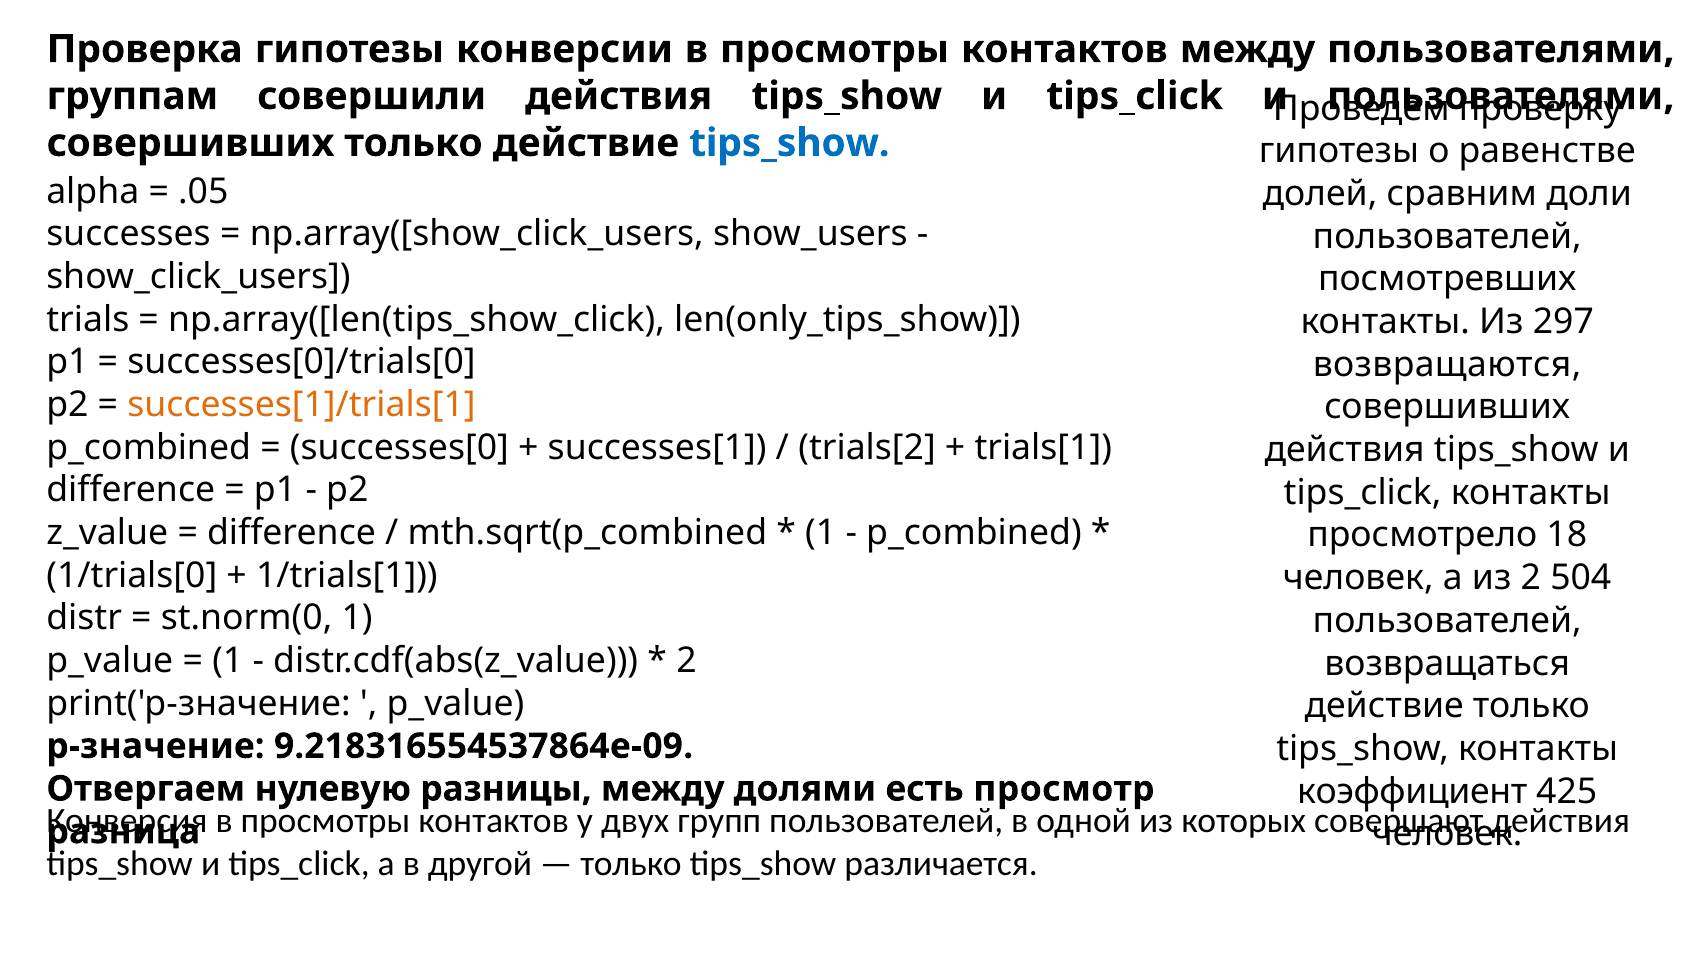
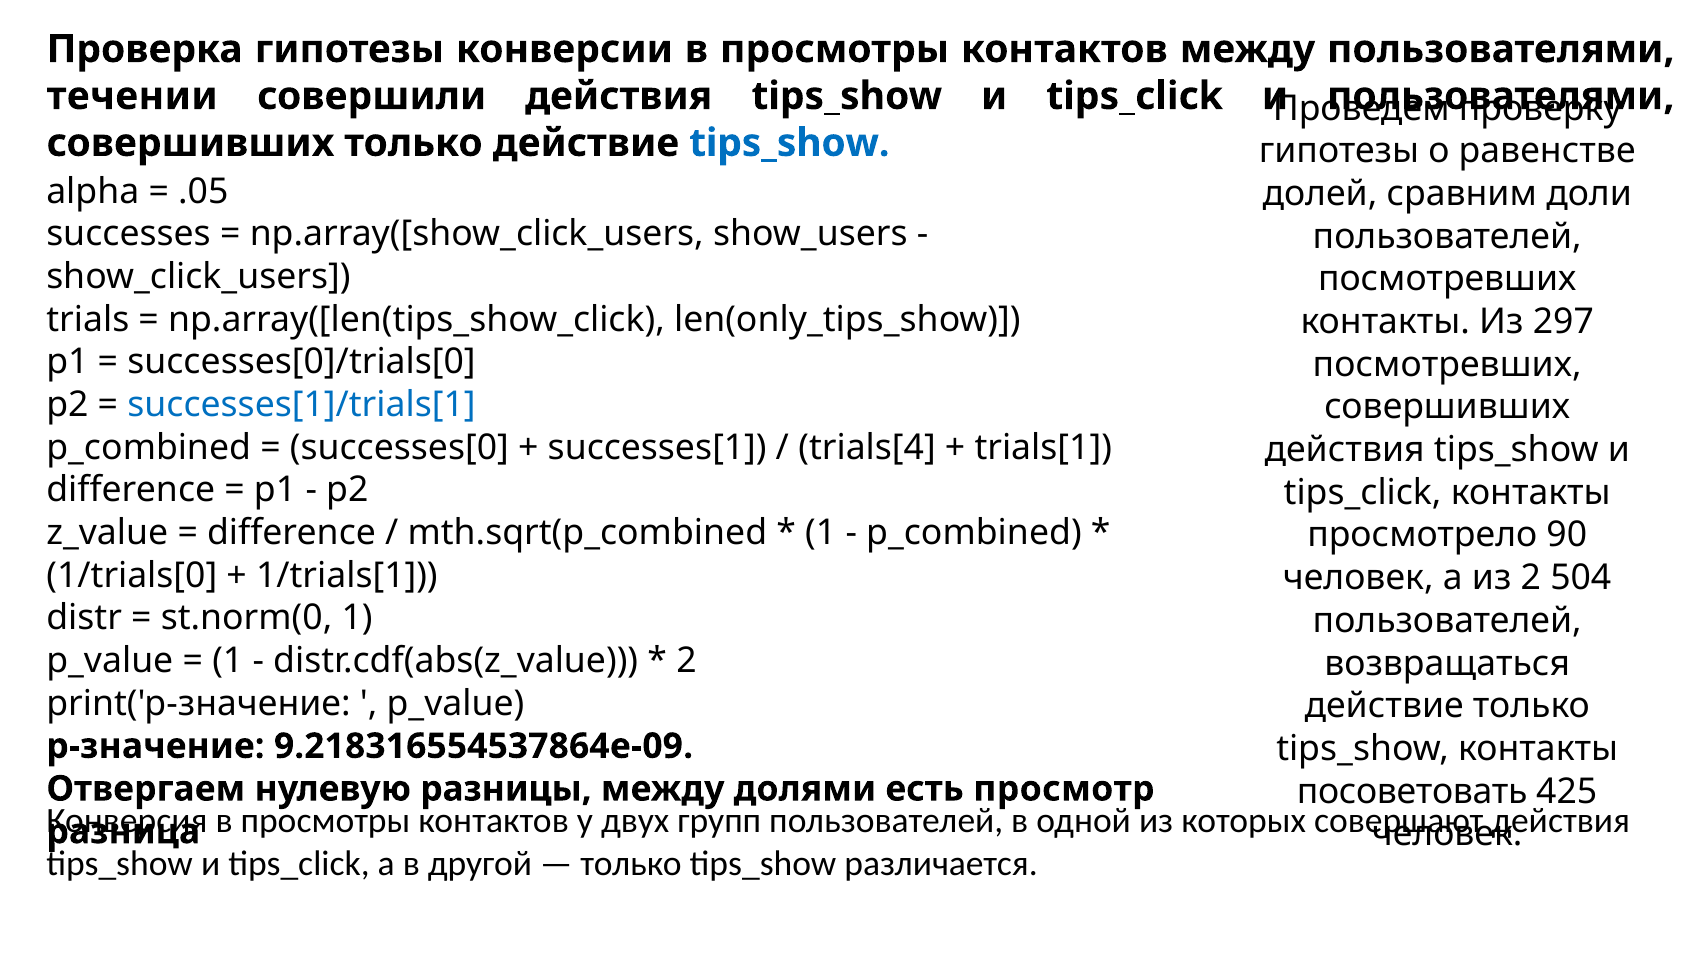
группам: группам -> течении (132, 96)
возвращаются: возвращаются -> посмотревших (1447, 364)
successes[1]/trials[1 colour: orange -> blue (301, 405)
trials[2: trials[2 -> trials[4 (867, 447)
18: 18 -> 90 (1567, 535)
коэффициент: коэффициент -> посоветовать (1412, 791)
